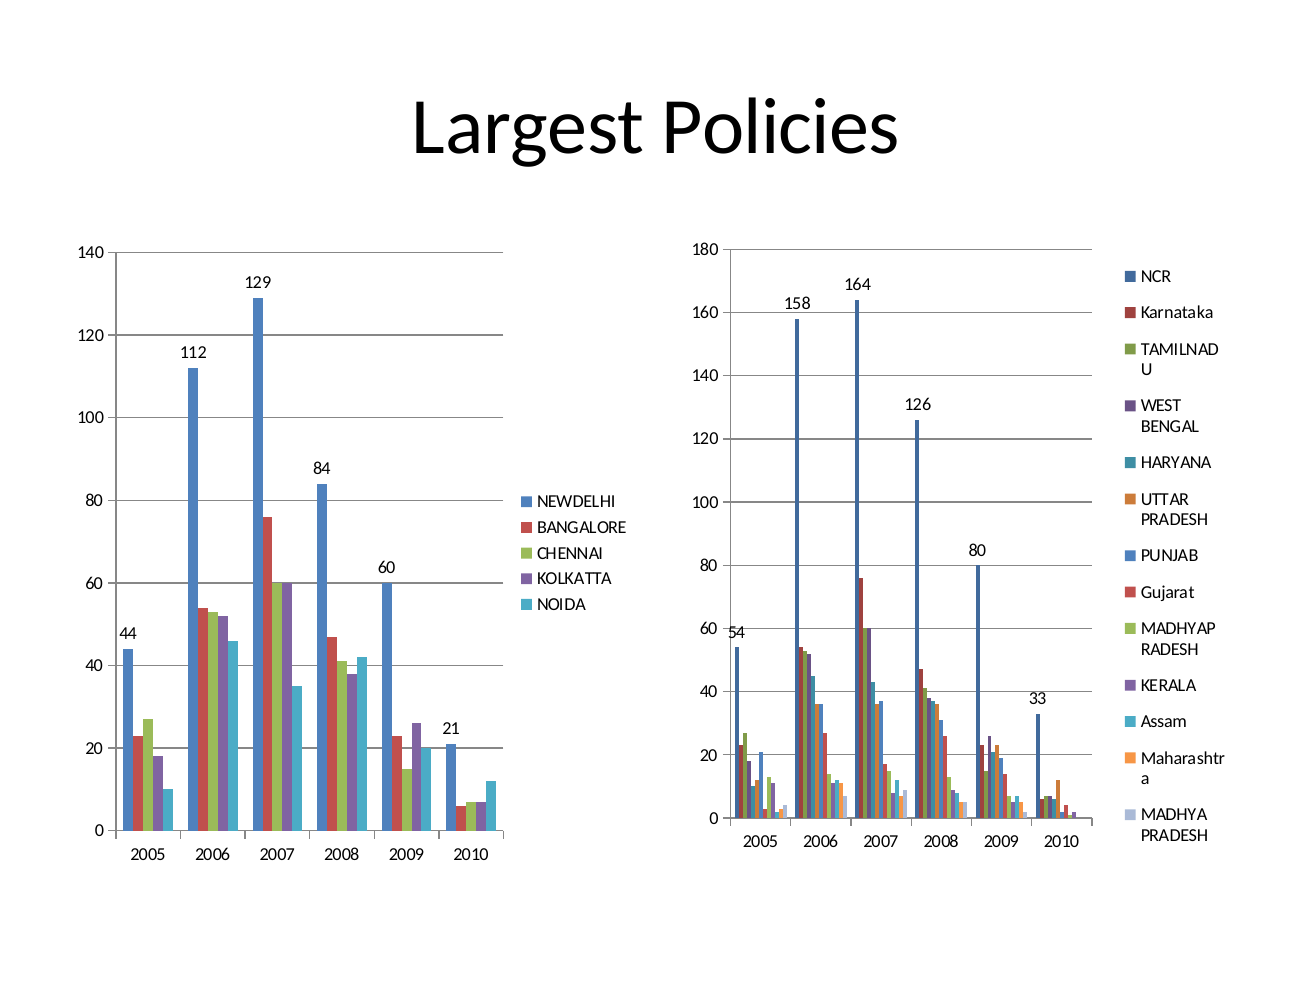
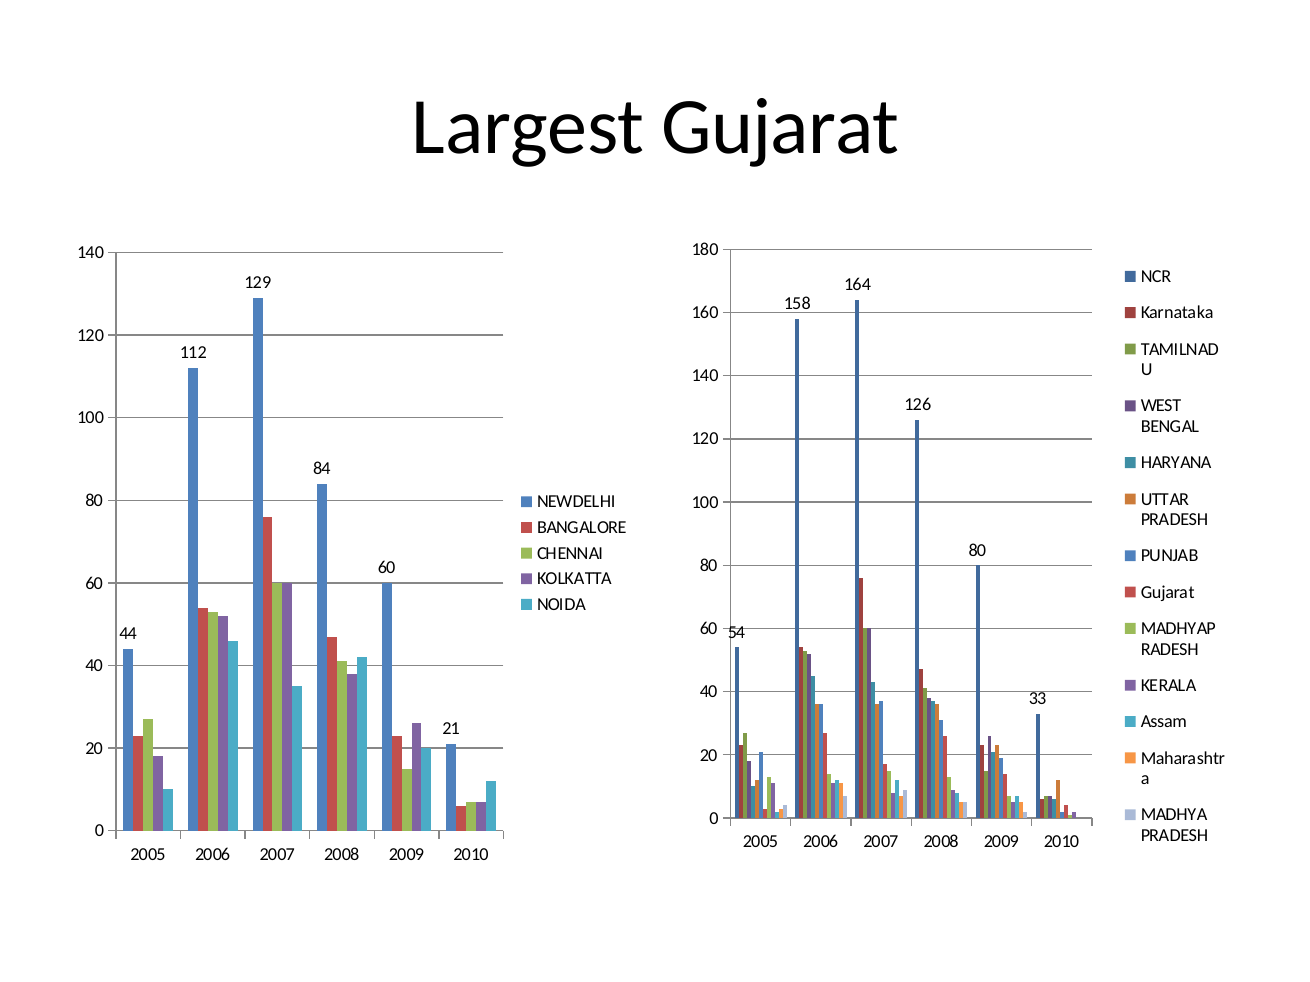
Largest Policies: Policies -> Gujarat (781, 127)
